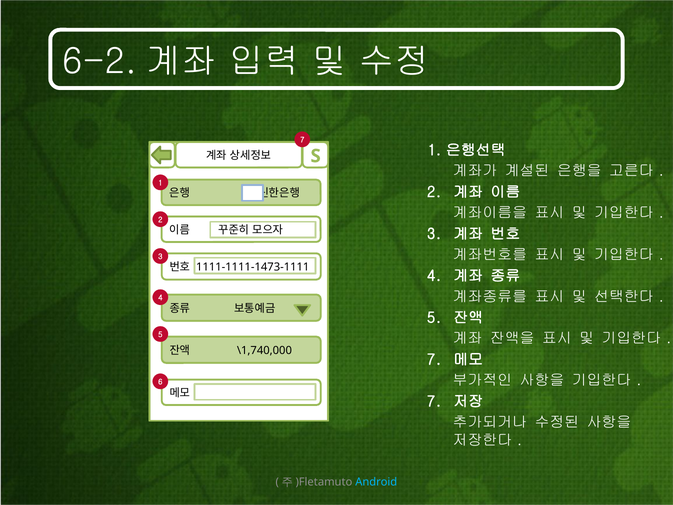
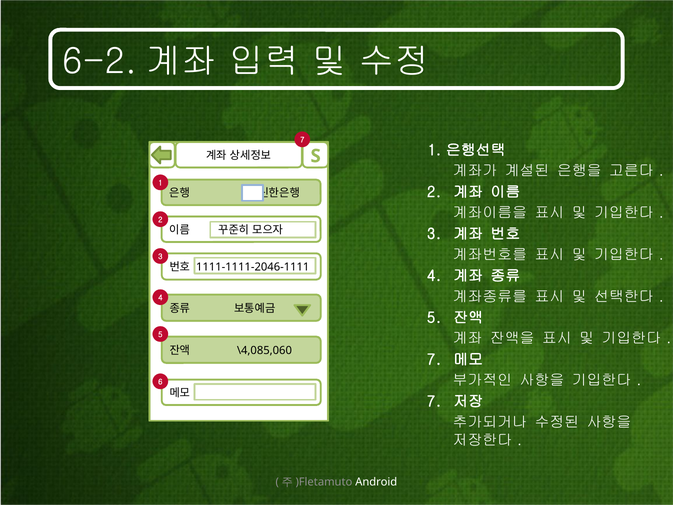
1111-1111-1473-1111: 1111-1111-1473-1111 -> 1111-1111-2046-1111 (253, 267)
\1,740,000: \1,740,000 -> \4,085,060 (264, 350)
Android colour: light blue -> white (376, 482)
